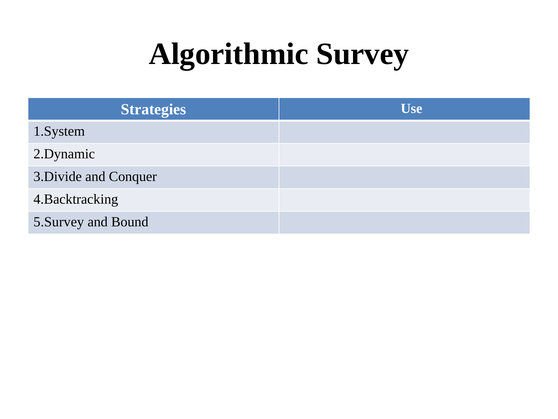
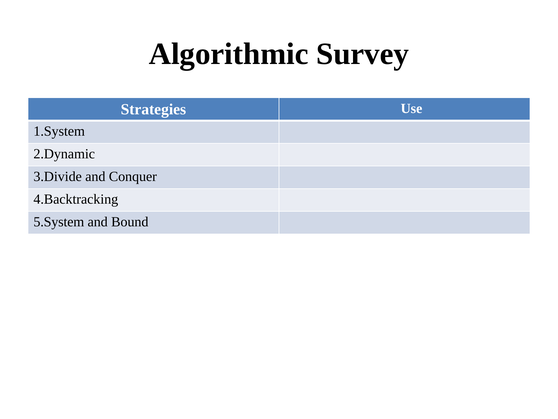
5.Survey: 5.Survey -> 5.System (59, 222)
